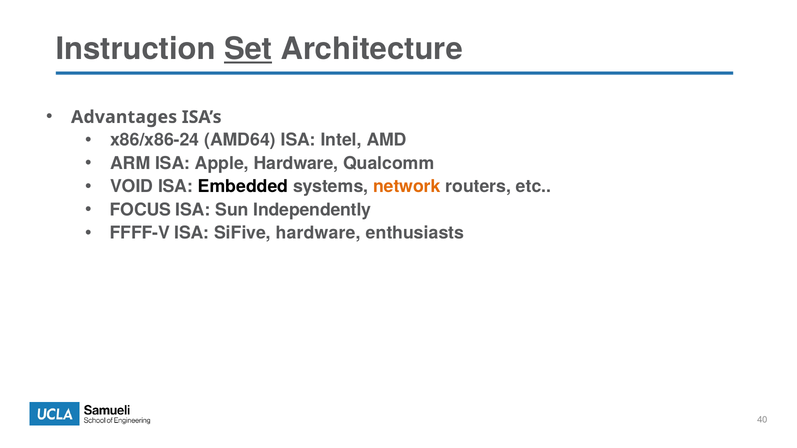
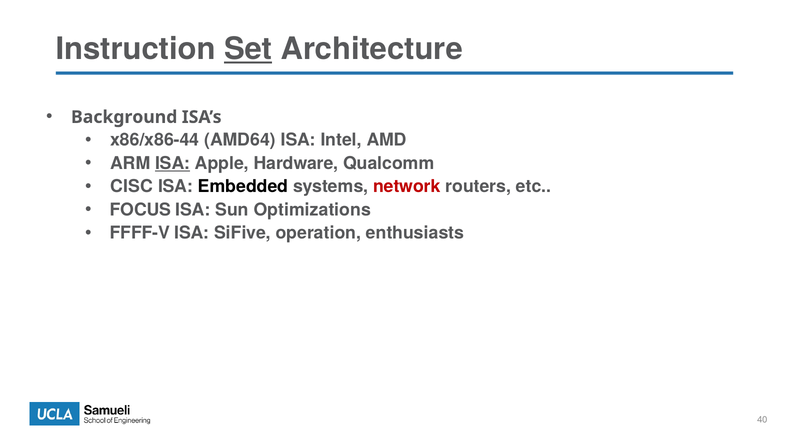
Advantages: Advantages -> Background (124, 117)
x86/x86-24: x86/x86-24 -> x86/x86-44 (155, 140)
ISA underline: none -> present (173, 163)
VOID: VOID -> CISC (132, 187)
network colour: orange -> red (407, 187)
Independently: Independently -> Optimizations (312, 210)
SiFive hardware: hardware -> operation (318, 233)
